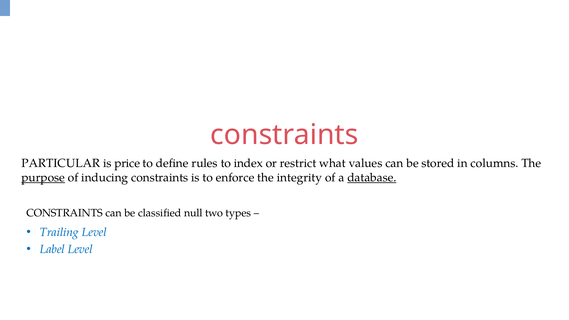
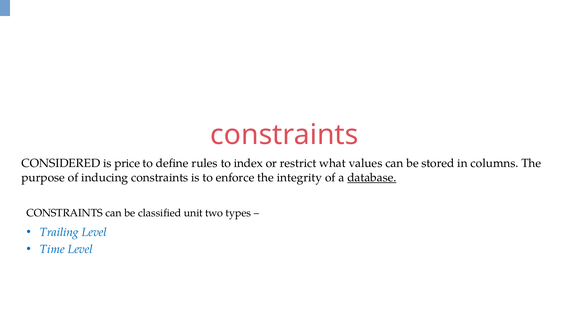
PARTICULAR: PARTICULAR -> CONSIDERED (61, 163)
purpose underline: present -> none (43, 178)
null: null -> unit (193, 213)
Label: Label -> Time (52, 249)
